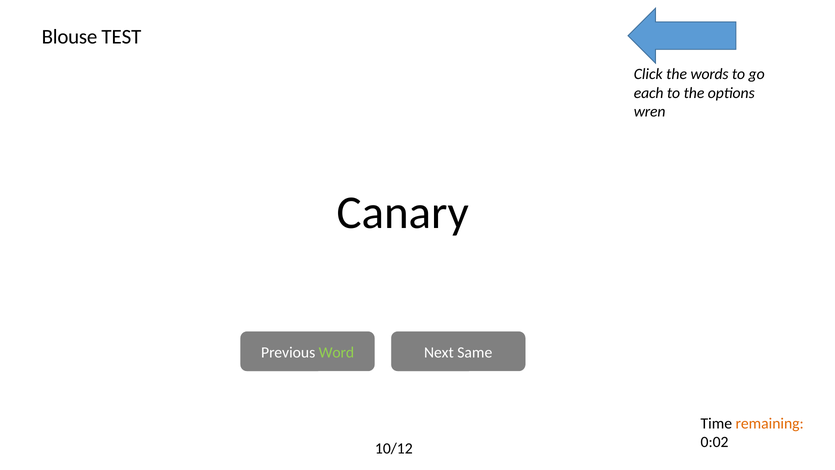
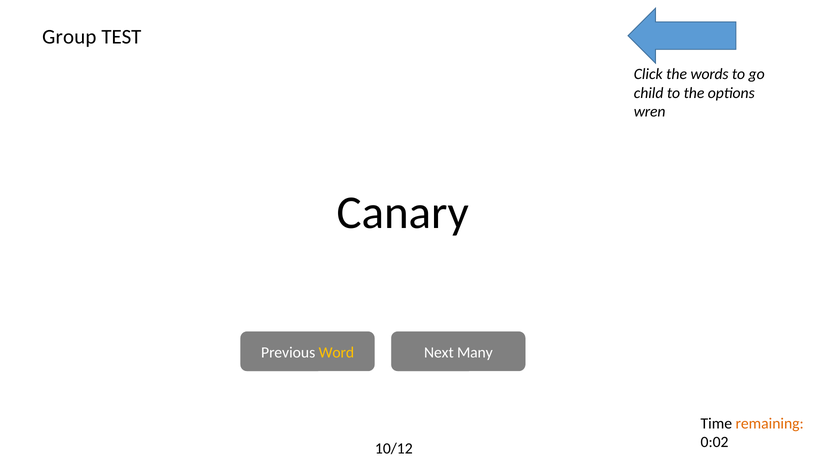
Blouse: Blouse -> Group (69, 37)
each: each -> child (649, 93)
Word colour: light green -> yellow (336, 352)
Same: Same -> Many (475, 352)
